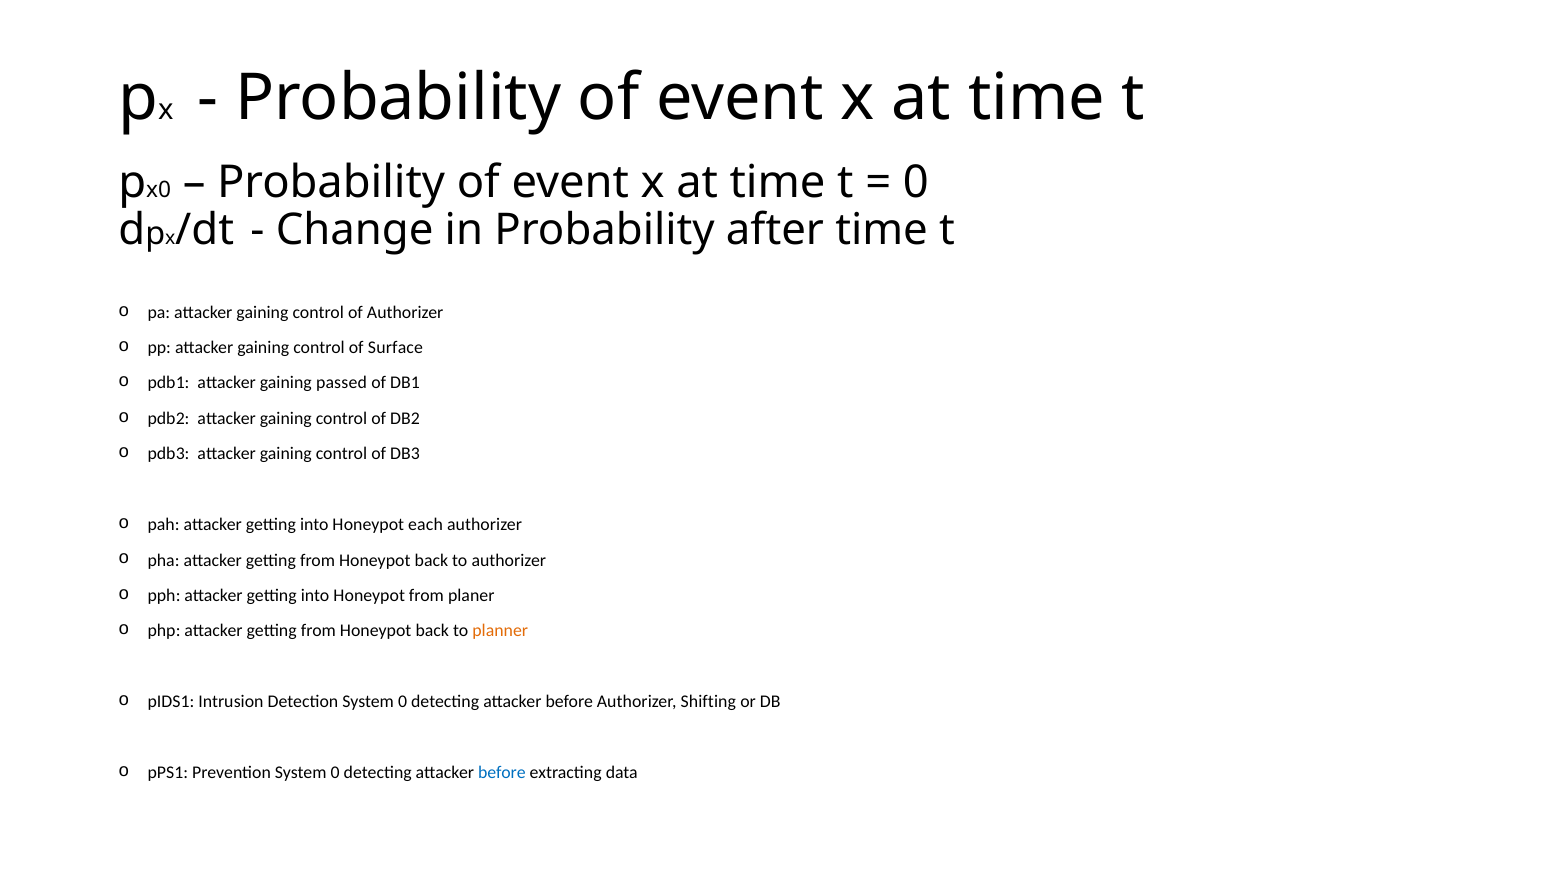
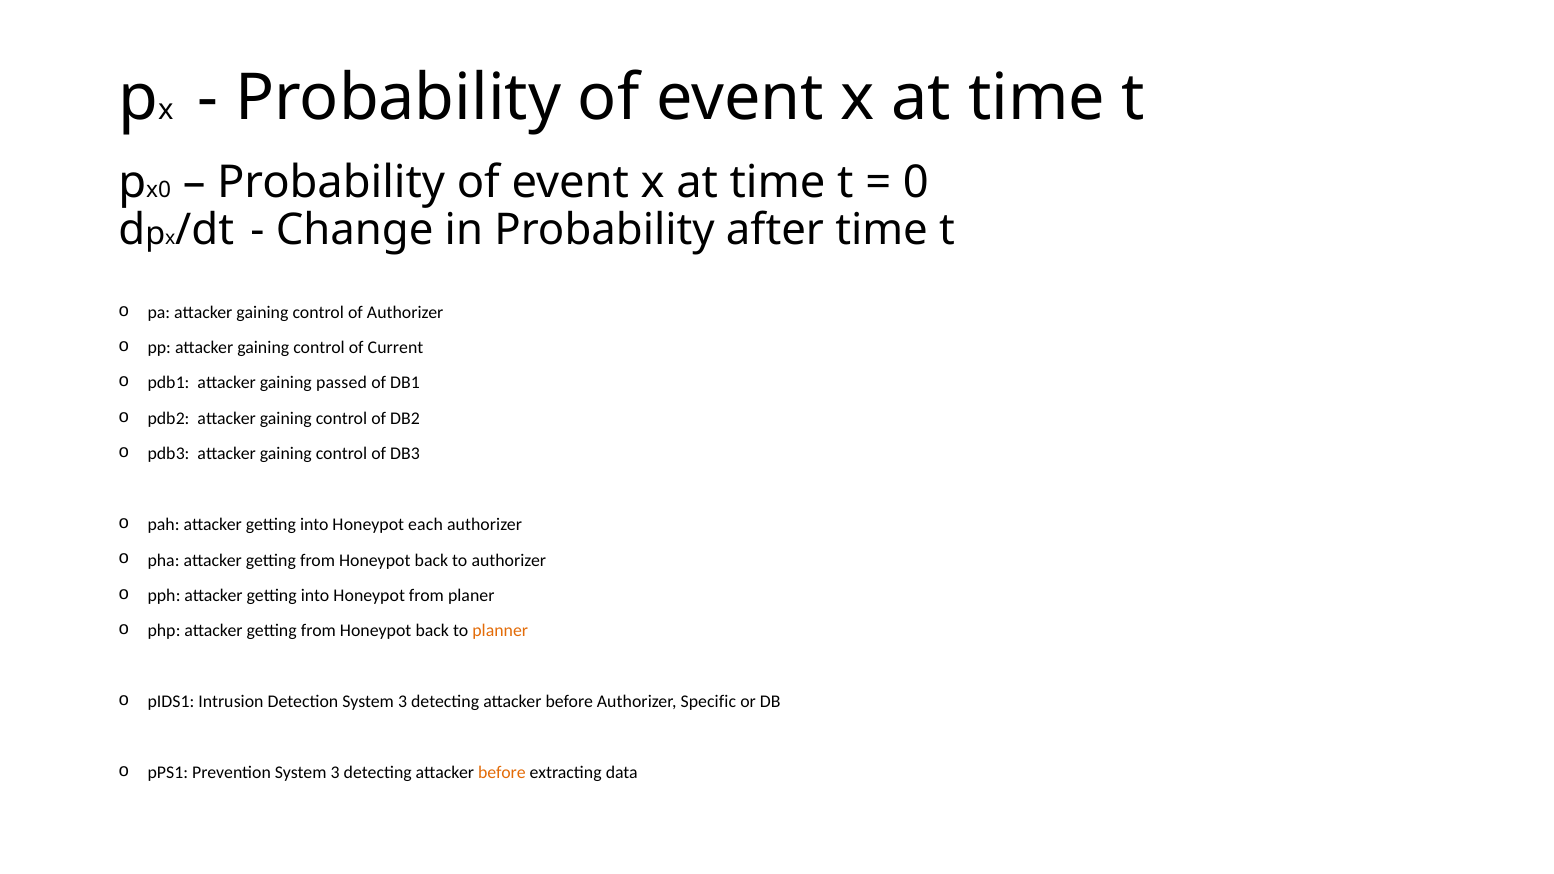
Surface: Surface -> Current (396, 348)
Detection System 0: 0 -> 3 (403, 702)
Shifting: Shifting -> Specific (708, 702)
Prevention System 0: 0 -> 3 (335, 773)
before colour: blue -> orange (502, 773)
